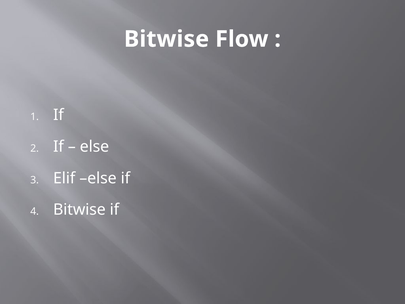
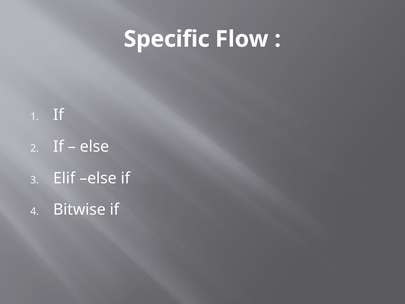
Bitwise: Bitwise -> Specific (167, 39)
